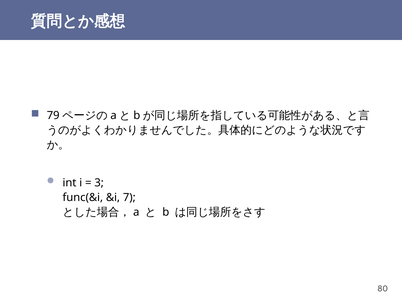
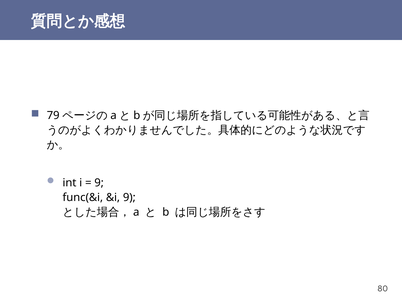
3: 3 -> 9 (99, 183)
&i 7: 7 -> 9 (129, 198)
